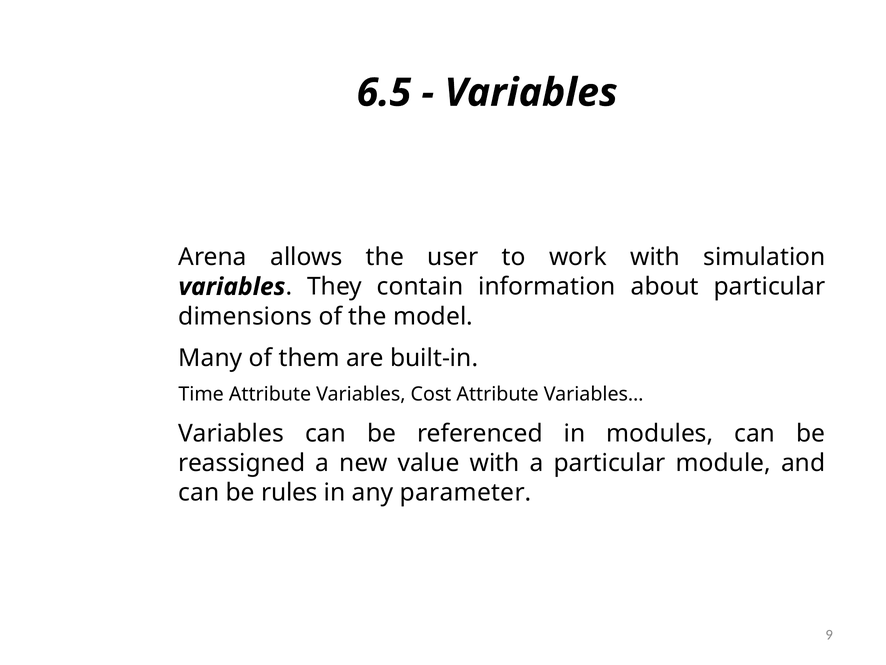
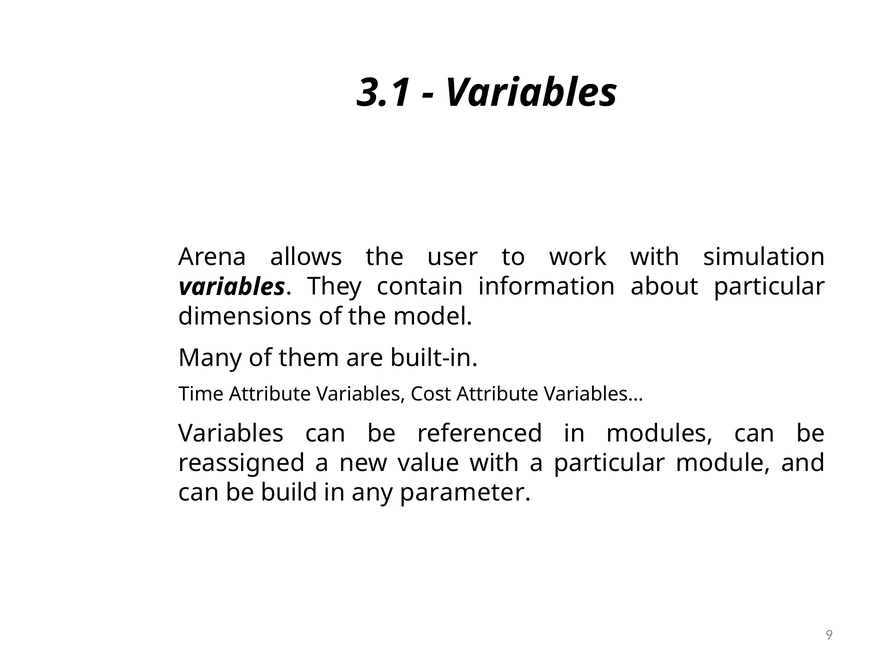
6.5: 6.5 -> 3.1 (384, 93)
rules: rules -> build (289, 492)
